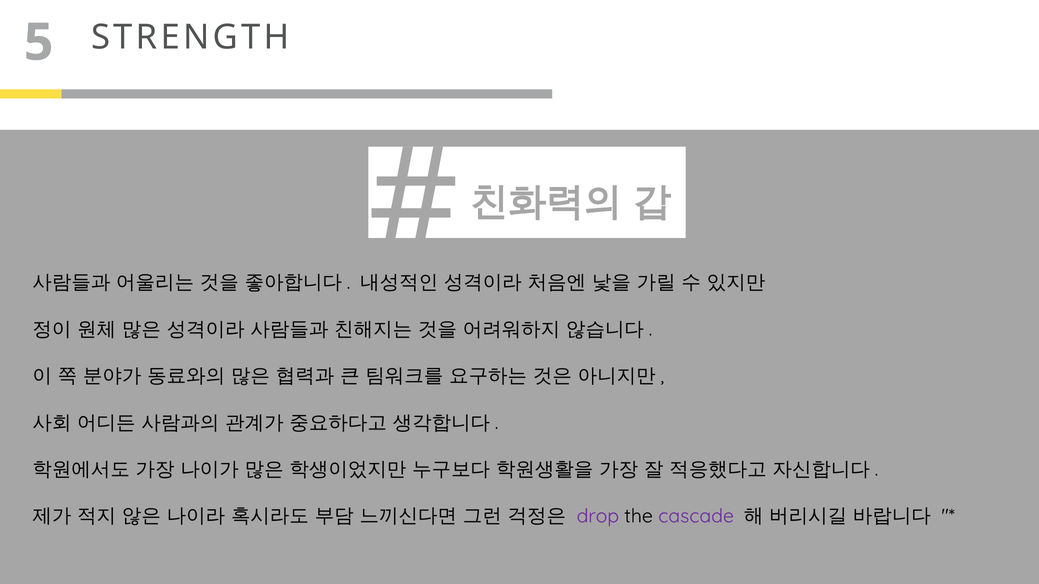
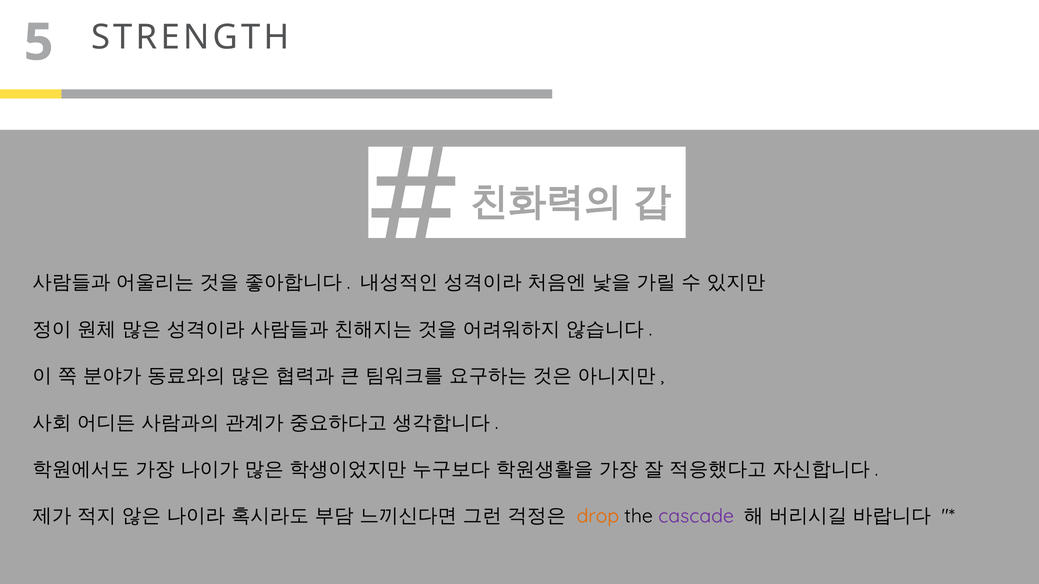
drop colour: purple -> orange (598, 516)
